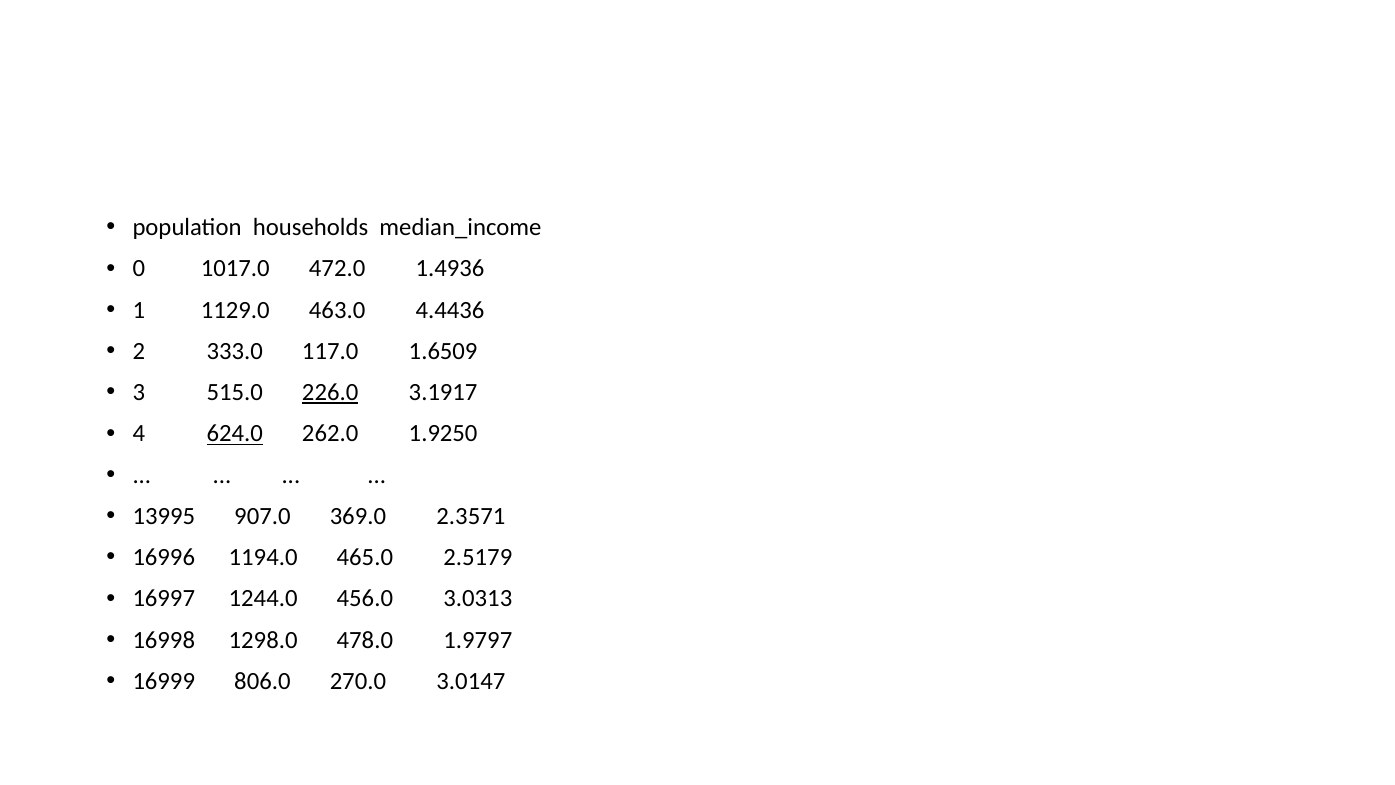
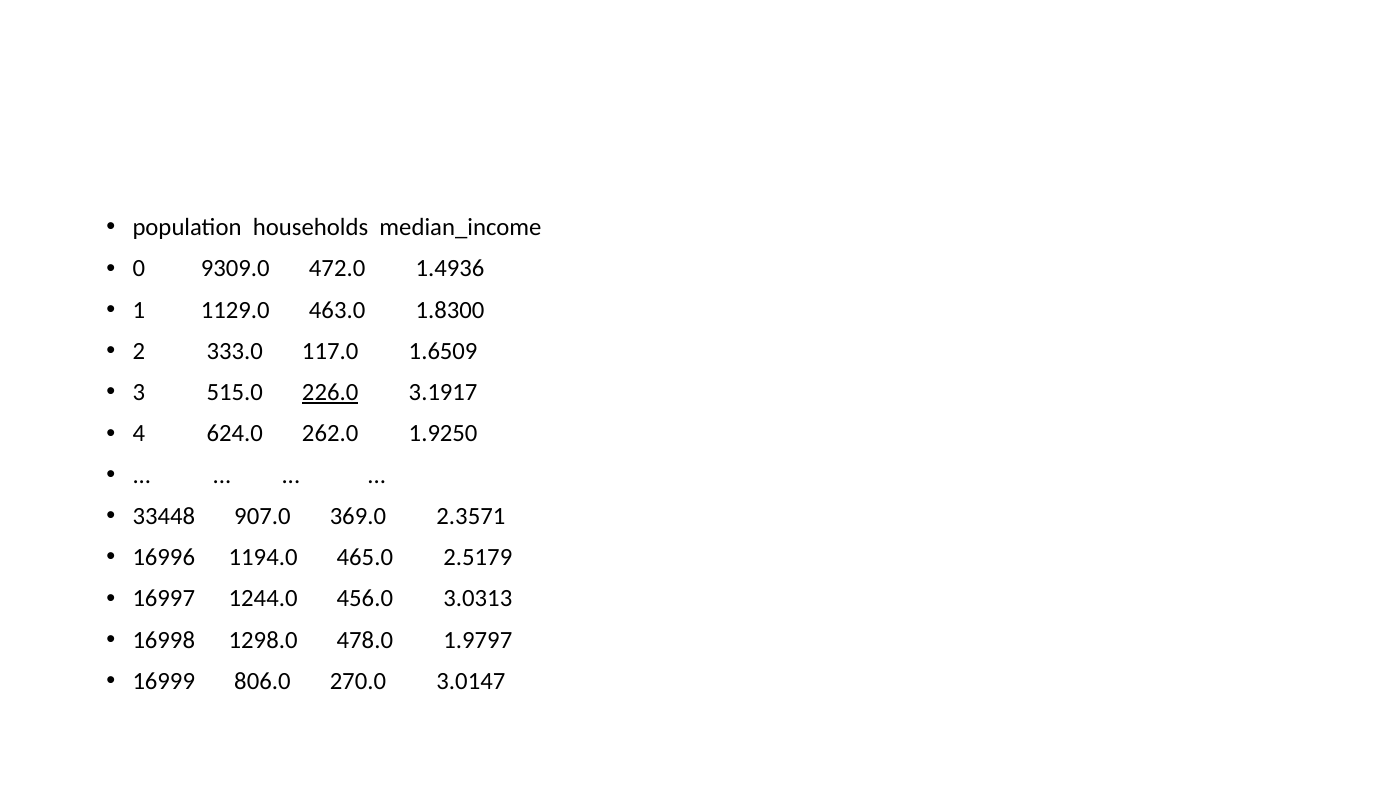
1017.0: 1017.0 -> 9309.0 (235, 269)
4.4436: 4.4436 -> 1.8300 (450, 310)
624.0 underline: present -> none (235, 433)
13995: 13995 -> 33448 (164, 516)
